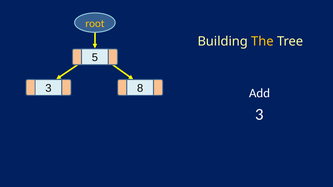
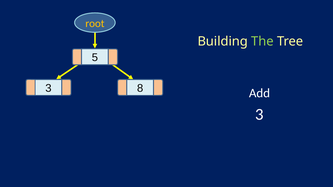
The colour: yellow -> light green (262, 42)
